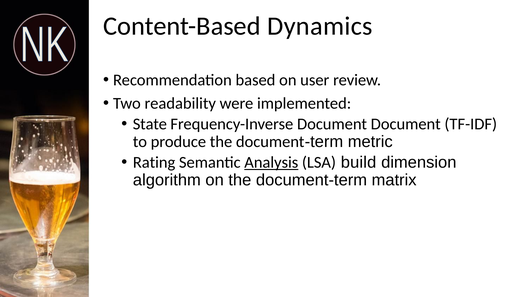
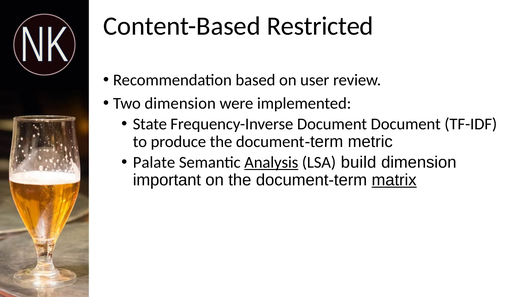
Dynamics: Dynamics -> Restricted (320, 26)
Two readability: readability -> dimension (180, 104)
Rating: Rating -> Palate (154, 163)
algorithm: algorithm -> important (167, 181)
matrix underline: none -> present (394, 181)
